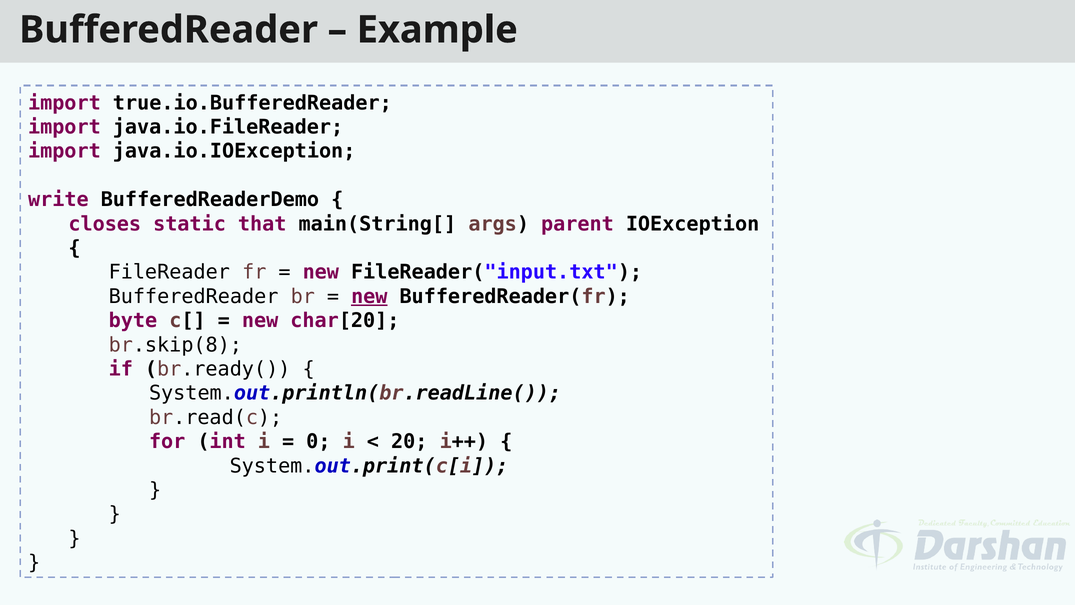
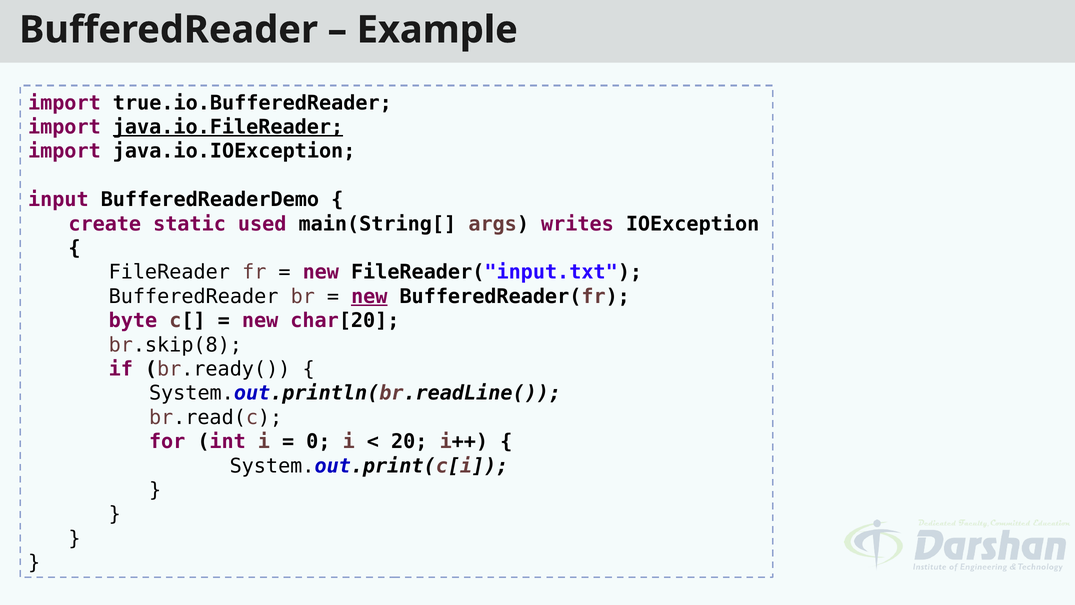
java.io.FileReader underline: none -> present (228, 127)
write: write -> input (58, 200)
closes: closes -> create (105, 224)
that: that -> used (262, 224)
parent: parent -> writes (577, 224)
